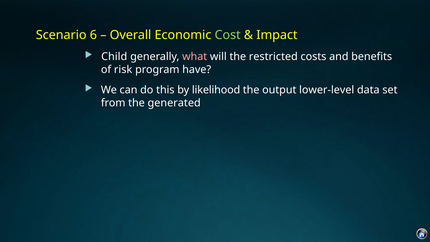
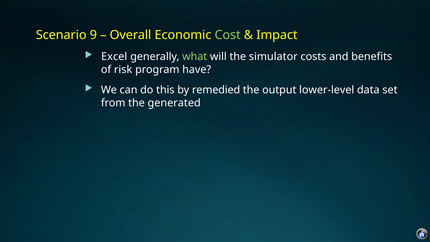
6: 6 -> 9 (93, 35)
Child: Child -> Excel (114, 57)
what colour: pink -> light green (195, 57)
restricted: restricted -> simulator (273, 57)
likelihood: likelihood -> remedied (216, 90)
